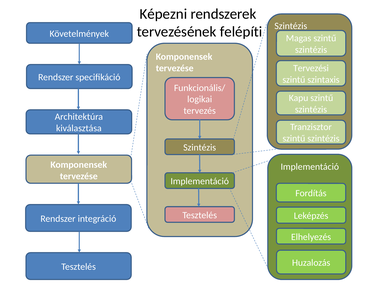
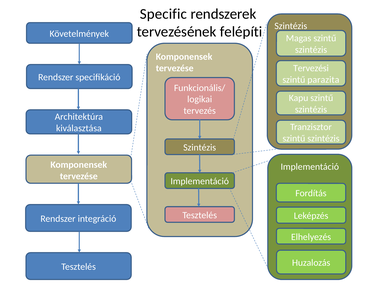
Képezni: Képezni -> Specific (163, 14)
szintaxis: szintaxis -> parazita (323, 80)
